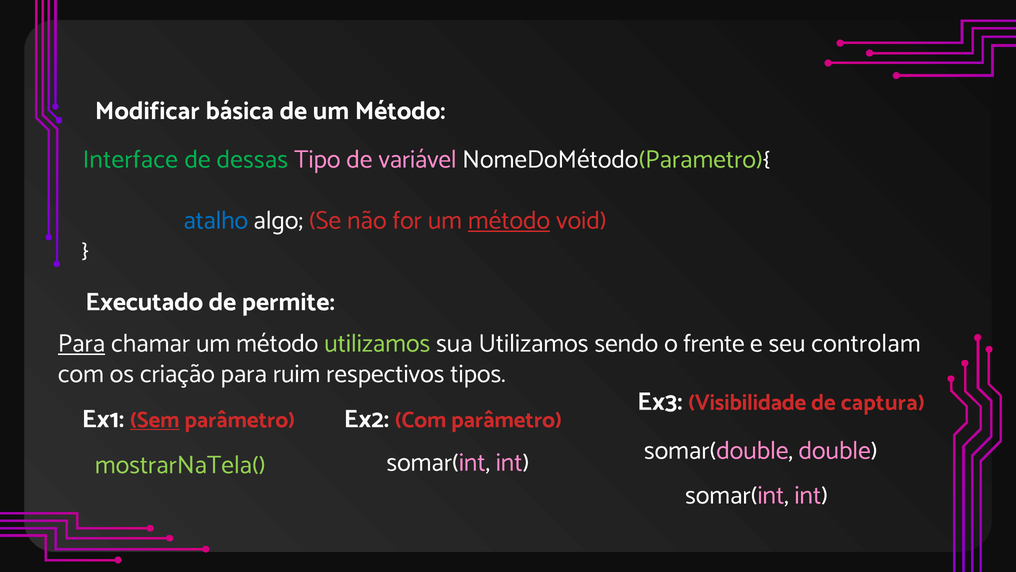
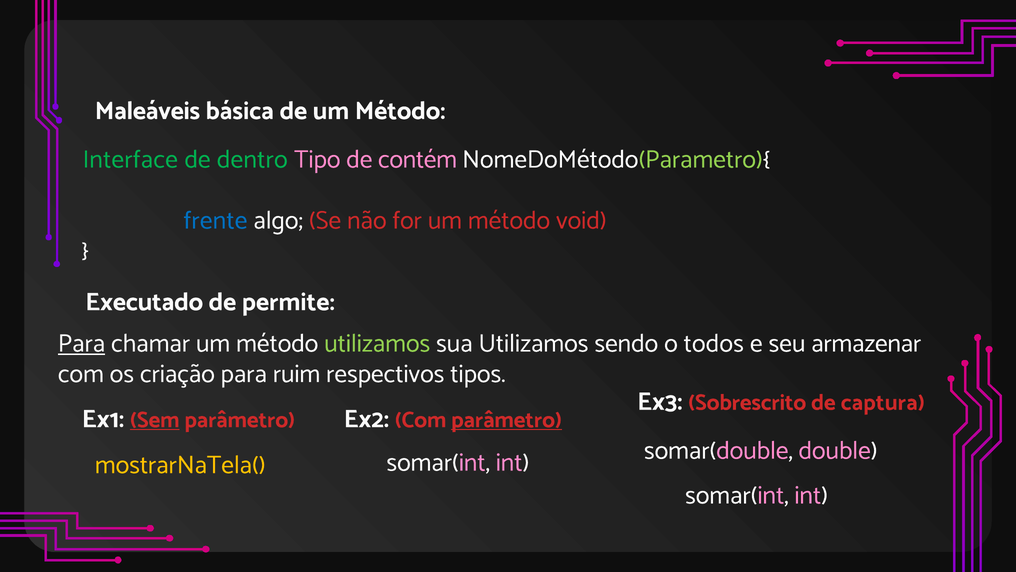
Modificar: Modificar -> Maleáveis (147, 111)
dessas: dessas -> dentro (252, 159)
variável: variável -> contém (418, 159)
atalho: atalho -> frente (216, 220)
método underline: present -> none (509, 220)
frente: frente -> todos (714, 343)
controlam: controlam -> armazenar (866, 343)
Visibilidade: Visibilidade -> Sobrescrito (747, 402)
parâmetro underline: none -> present (507, 419)
mostrarNaTela( colour: light green -> yellow (180, 464)
